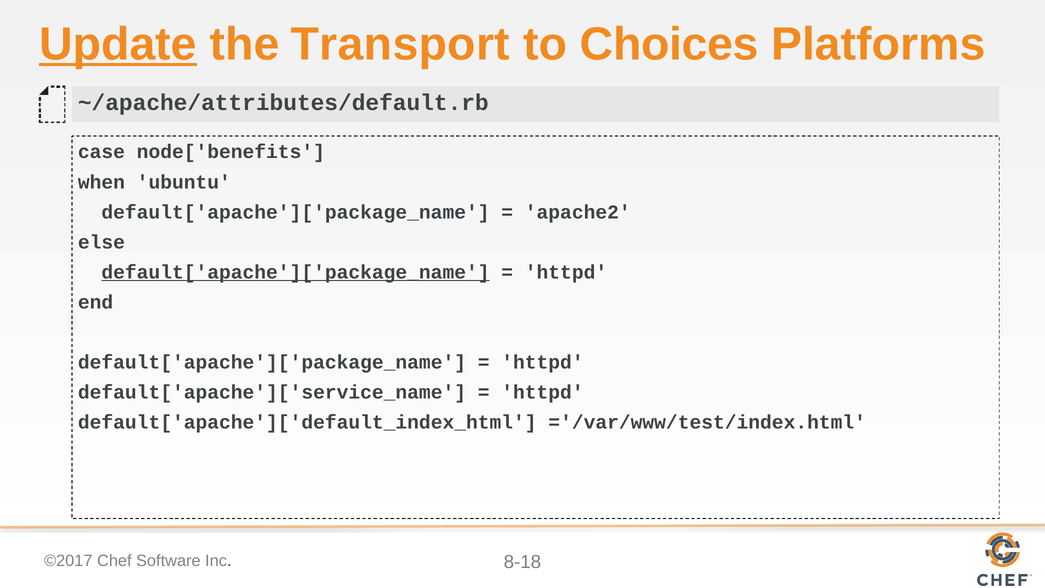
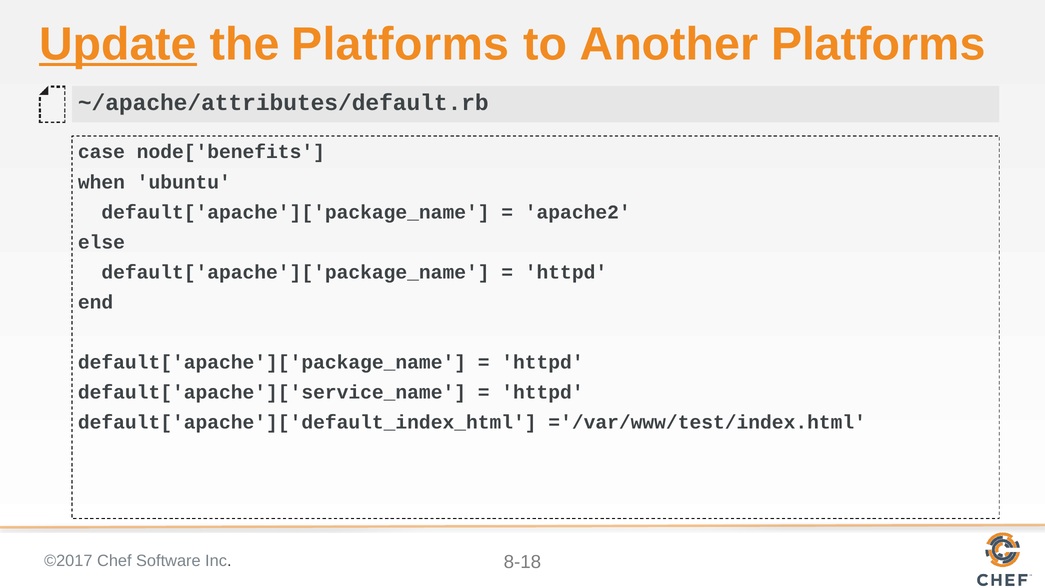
the Transport: Transport -> Platforms (400, 44)
Choices: Choices -> Another (669, 44)
default['apache']['package_name underline: present -> none (296, 272)
